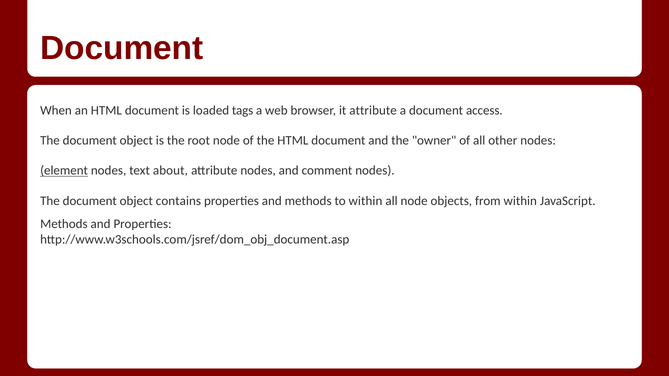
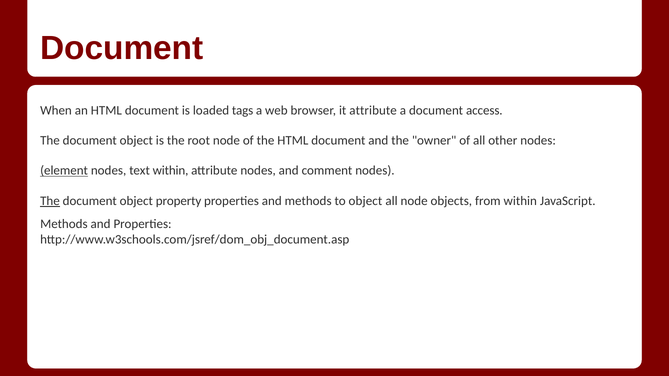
text about: about -> within (171, 171)
The underline: none -> present (50, 201)
contains: contains -> property (179, 201)
to within: within -> object (365, 201)
